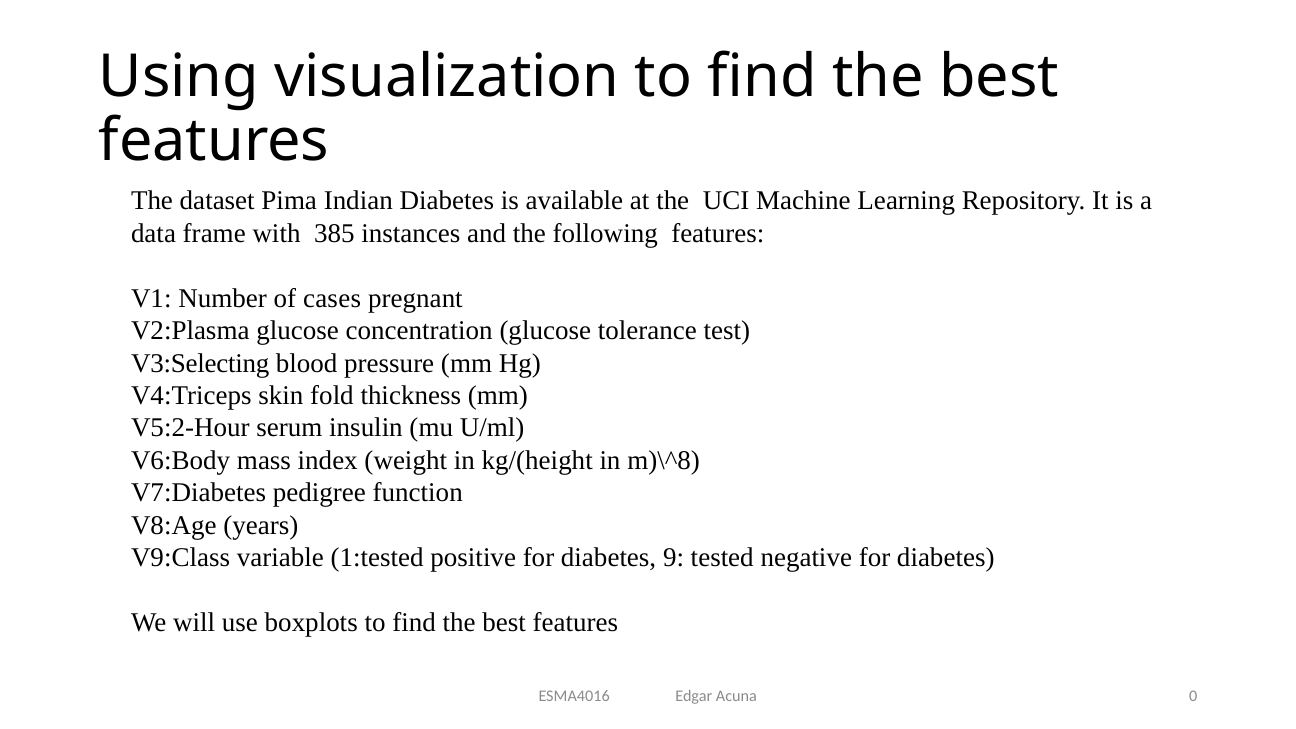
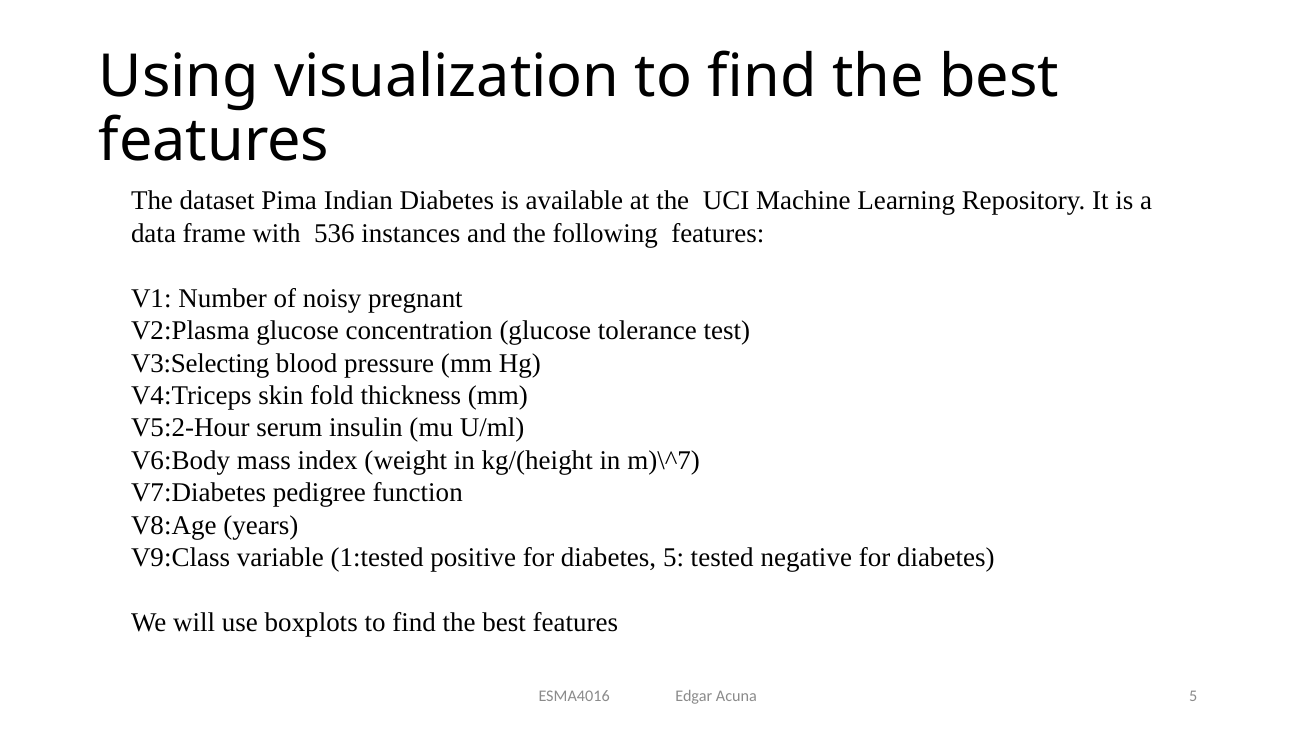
385: 385 -> 536 (334, 233)
cases: cases -> noisy (332, 298)
m)\^8: m)\^8 -> m)\^7 (664, 460)
diabetes 9: 9 -> 5 (674, 558)
Acuna 0: 0 -> 5 (1193, 696)
